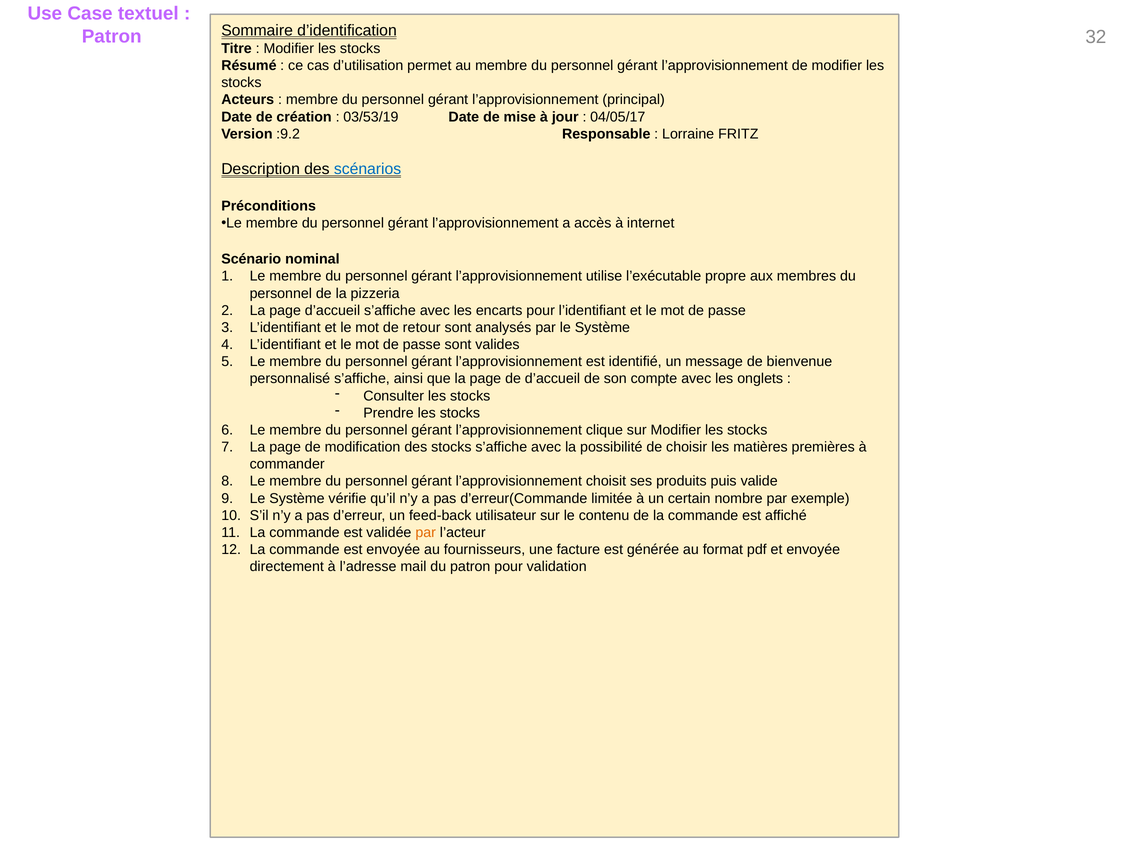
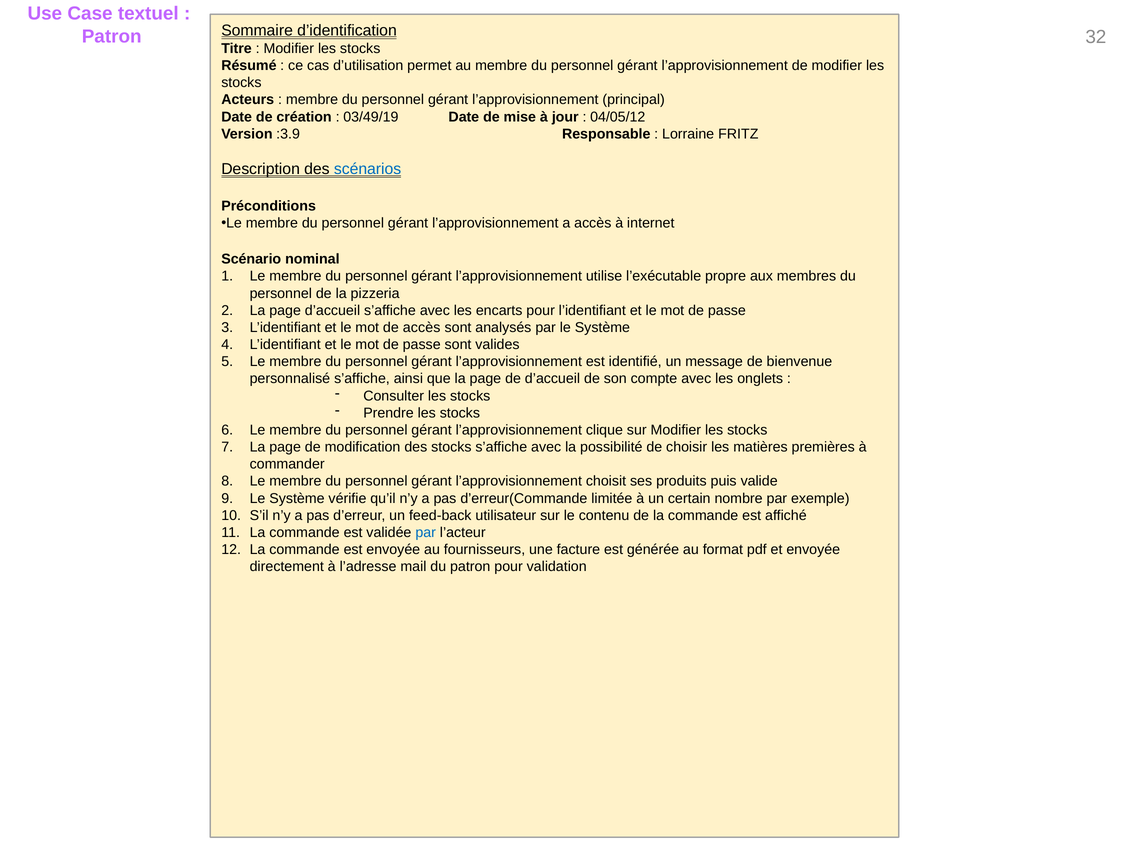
03/53/19: 03/53/19 -> 03/49/19 (371, 117)
04/05/17: 04/05/17 -> 04/05/12 (618, 117)
:9.2: :9.2 -> :3.9 (288, 134)
de retour: retour -> accès (422, 328)
par colour: orange -> blue (426, 533)
